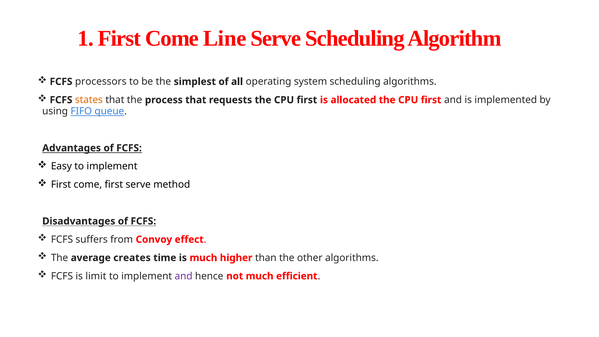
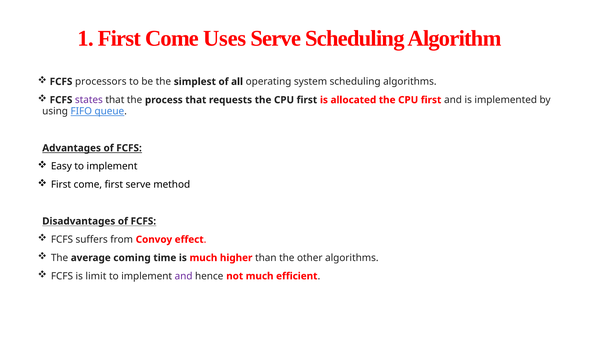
Line: Line -> Uses (225, 38)
states colour: orange -> purple (89, 100)
creates: creates -> coming (132, 258)
